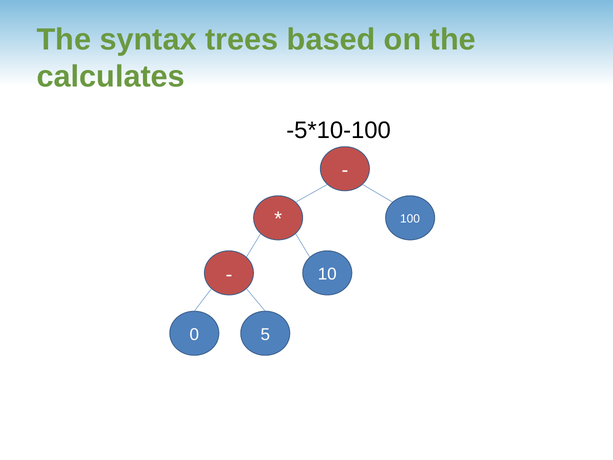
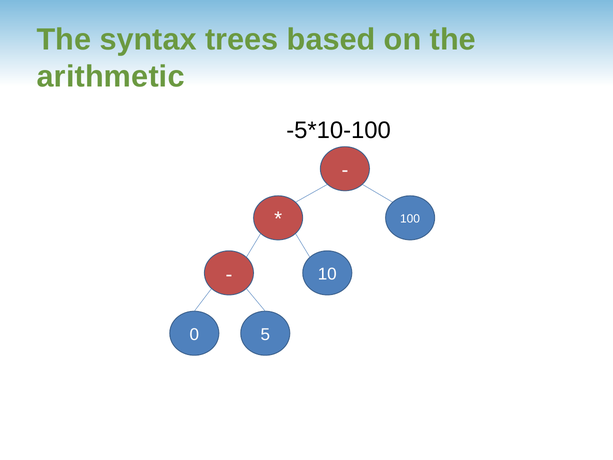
calculates: calculates -> arithmetic (111, 77)
